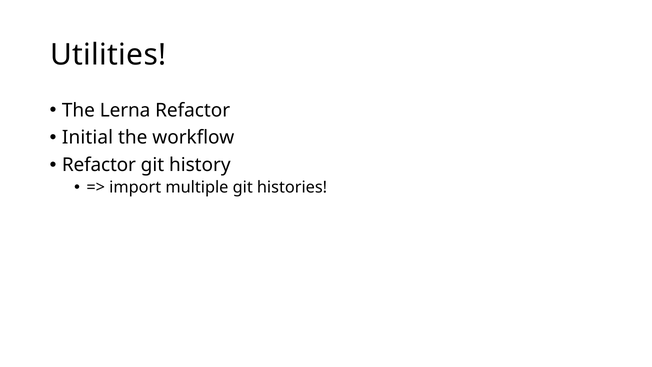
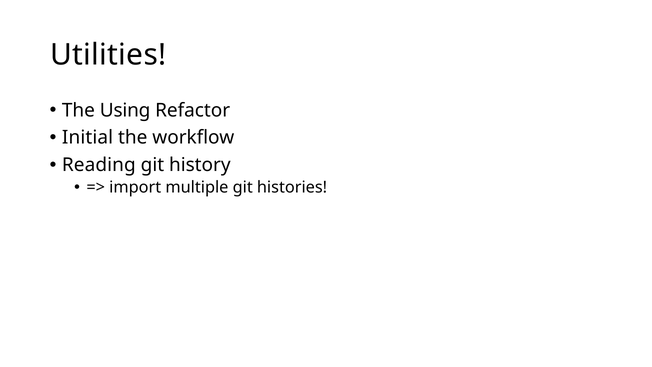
Lerna: Lerna -> Using (125, 110)
Refactor: Refactor -> Reading (99, 165)
